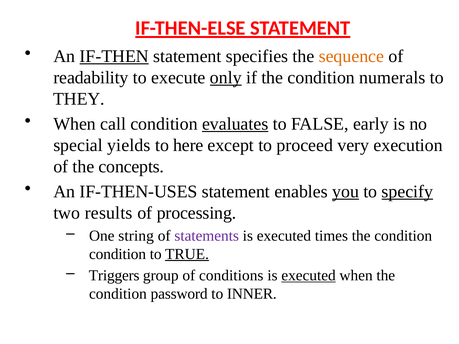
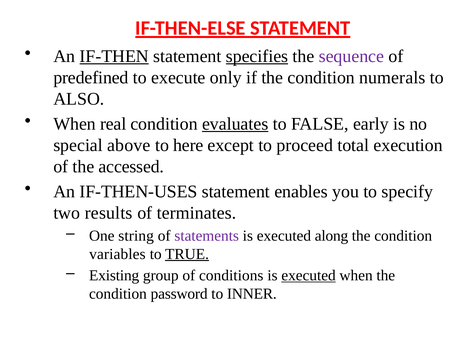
specifies underline: none -> present (257, 56)
sequence colour: orange -> purple (351, 56)
readability: readability -> predefined (91, 78)
only underline: present -> none (226, 78)
THEY: THEY -> ALSO (79, 99)
call: call -> real (113, 124)
yields: yields -> above (129, 145)
very: very -> total (353, 145)
concepts: concepts -> accessed (131, 167)
you underline: present -> none (346, 192)
specify underline: present -> none (407, 192)
processing: processing -> terminates (196, 213)
times: times -> along (331, 236)
condition: condition -> variables (117, 254)
Triggers: Triggers -> Existing (114, 276)
